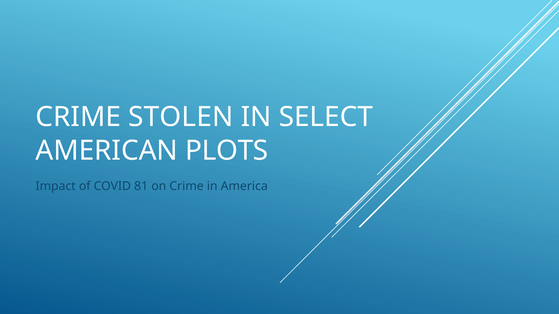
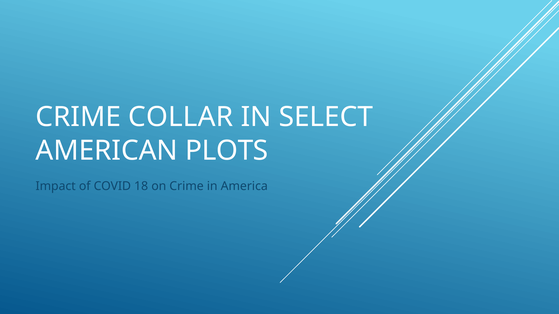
STOLEN: STOLEN -> COLLAR (181, 117)
81: 81 -> 18 (141, 187)
